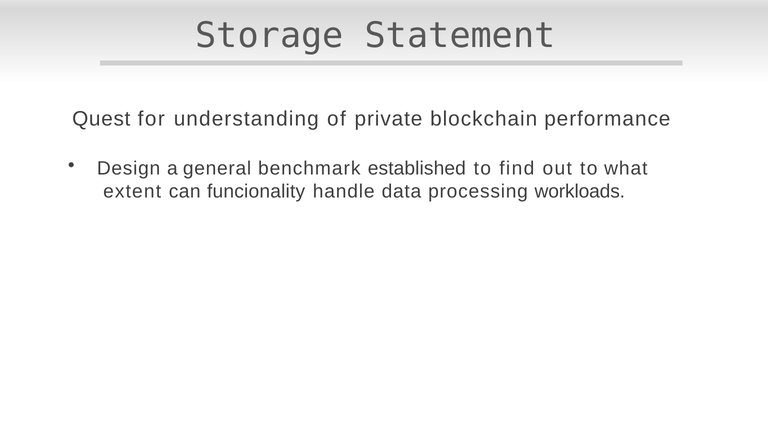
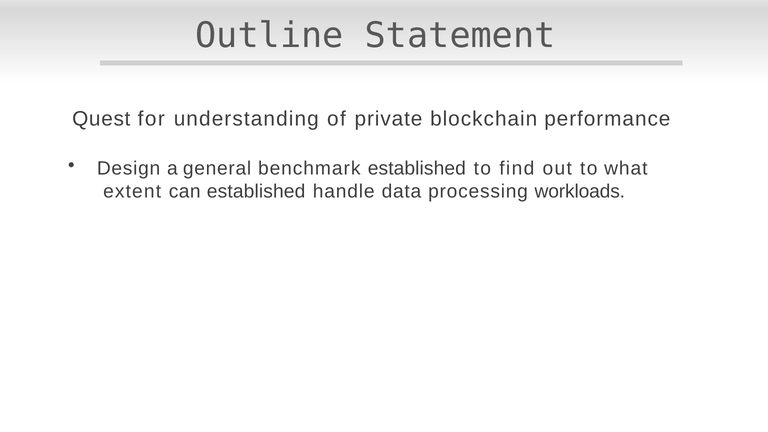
Storage: Storage -> Outline (269, 36)
can funcionality: funcionality -> established (256, 192)
